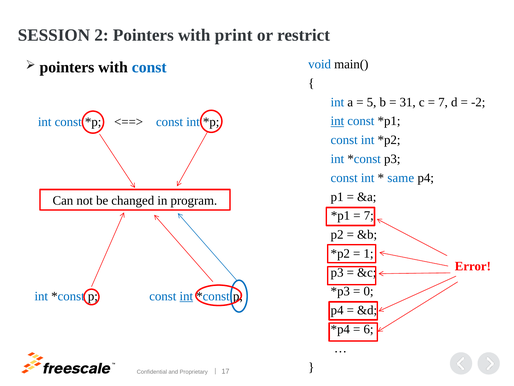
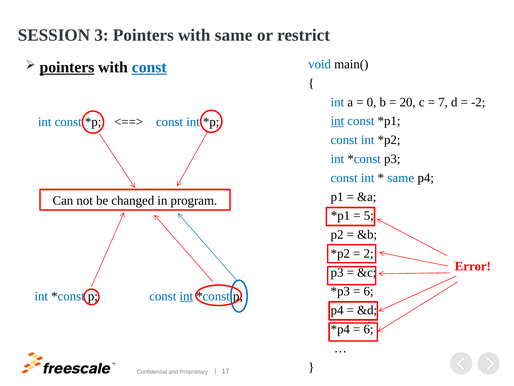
2: 2 -> 3 (101, 35)
with print: print -> same (234, 35)
pointers underline: none -> present (67, 67)
const underline: none -> present (149, 67)
5: 5 -> 0 (372, 102)
31: 31 -> 20 (408, 102)
7: 7 -> 5 (369, 215)
1: 1 -> 2 (369, 253)
0: 0 -> 6 (369, 291)
